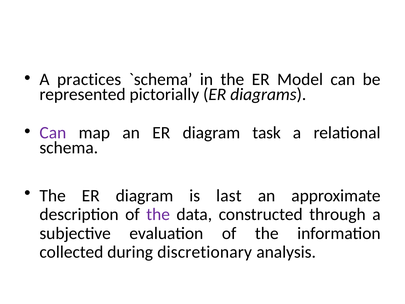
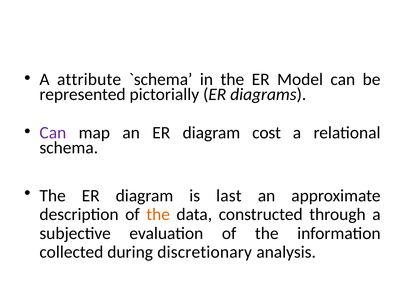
practices: practices -> attribute (89, 79)
task: task -> cost (267, 133)
the colour: purple -> orange (158, 214)
